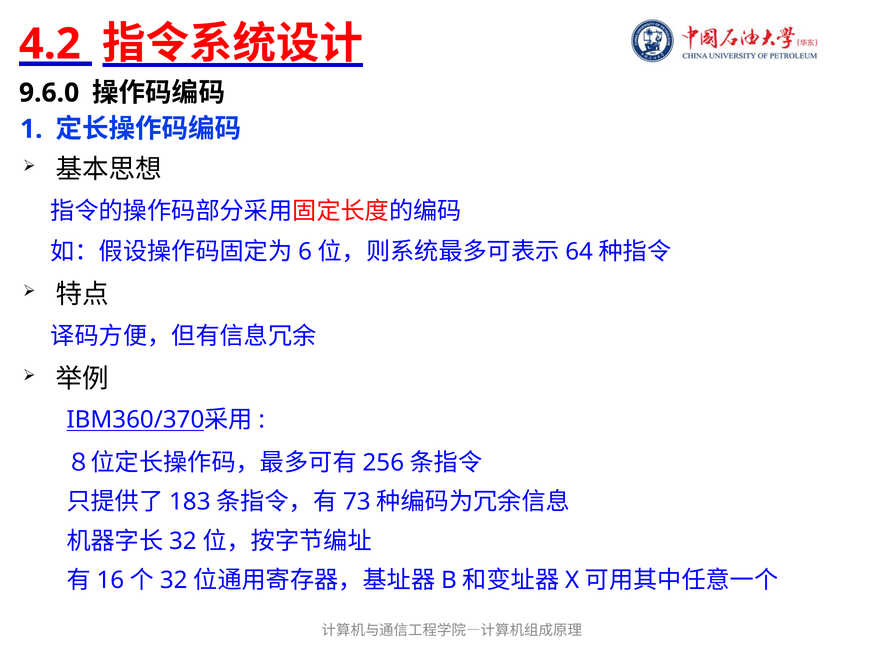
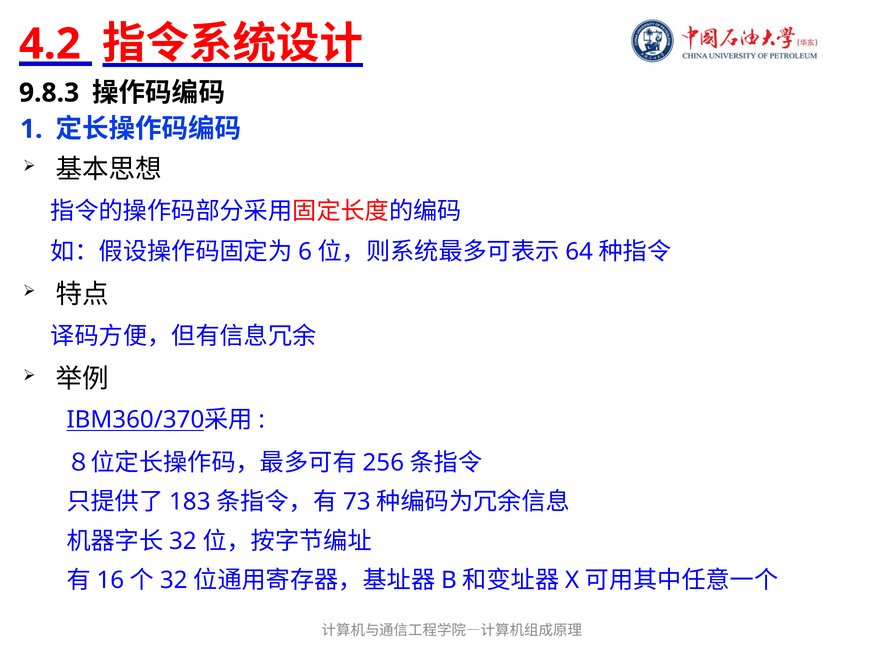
9.6.0: 9.6.0 -> 9.8.3 (49, 93)
